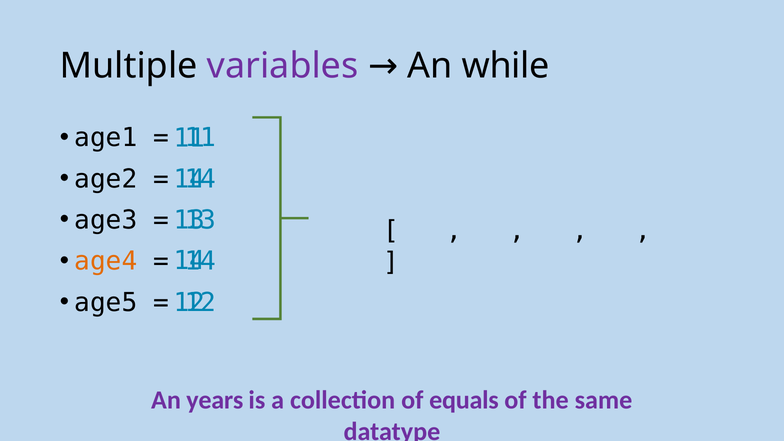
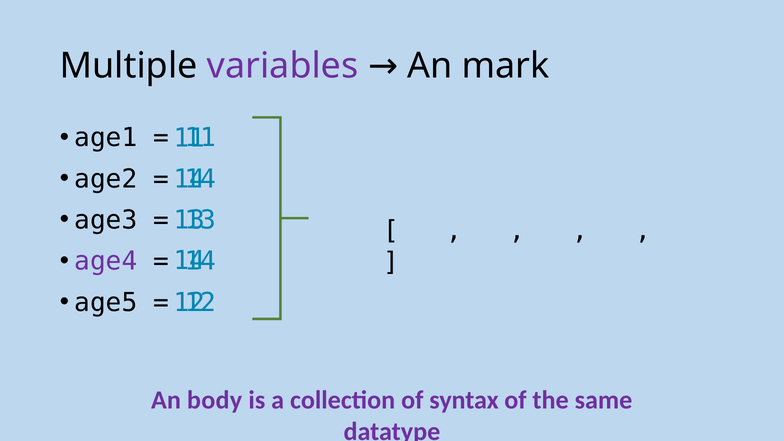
while: while -> mark (506, 66)
age4 colour: orange -> purple (106, 261)
years: years -> body (215, 400)
equals: equals -> syntax (464, 400)
